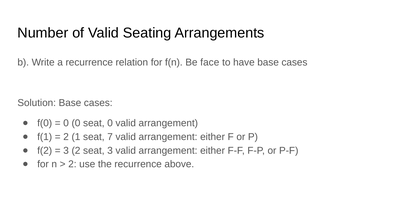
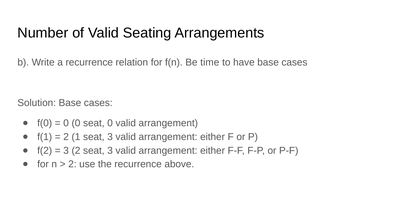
face: face -> time (210, 62)
1 seat 7: 7 -> 3 (110, 137)
